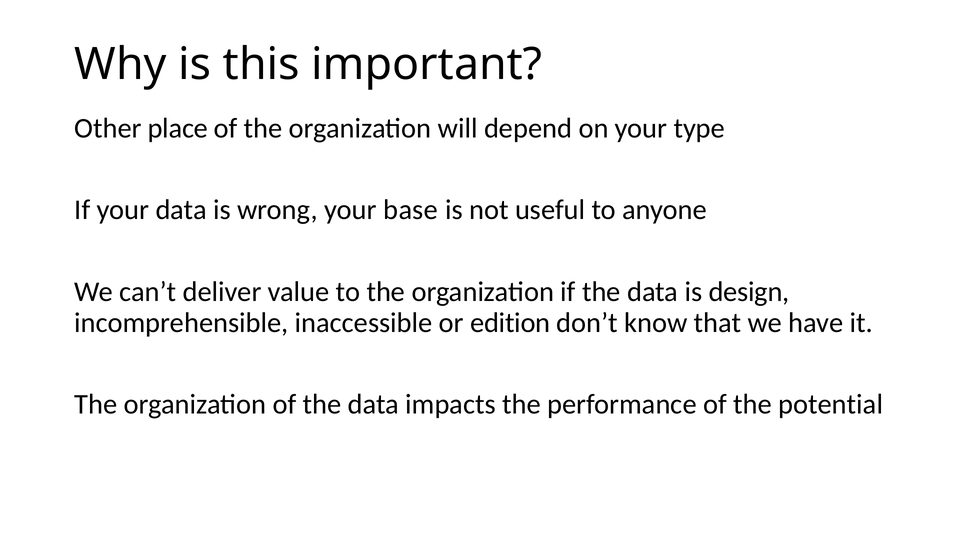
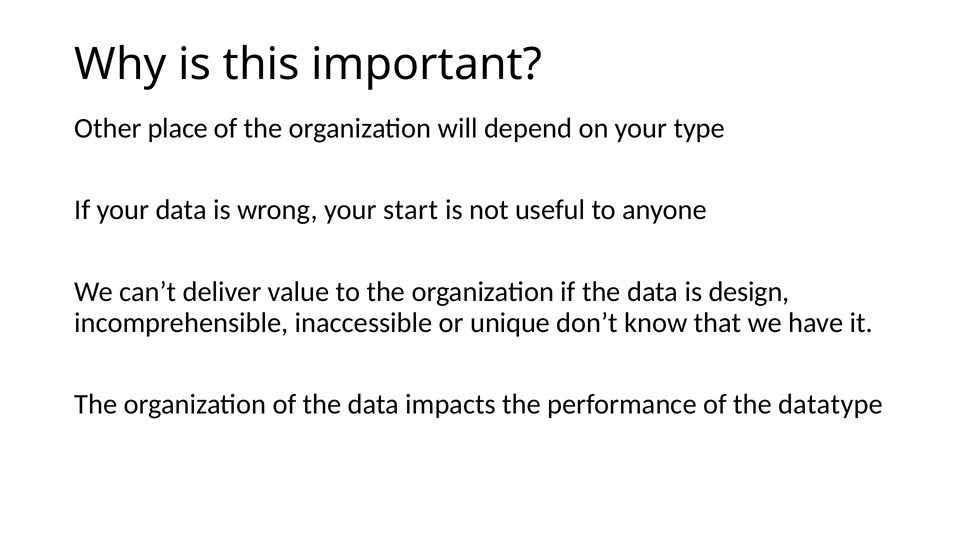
base: base -> start (411, 210)
edition: edition -> unique (510, 322)
potential: potential -> datatype (831, 404)
